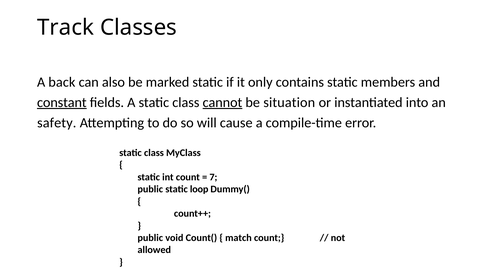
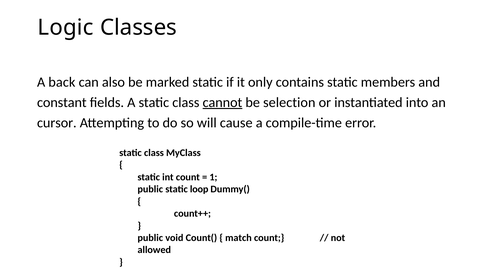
Track: Track -> Logic (66, 27)
constant underline: present -> none (62, 103)
situation: situation -> selection (289, 103)
safety: safety -> cursor (57, 123)
7: 7 -> 1 (213, 177)
